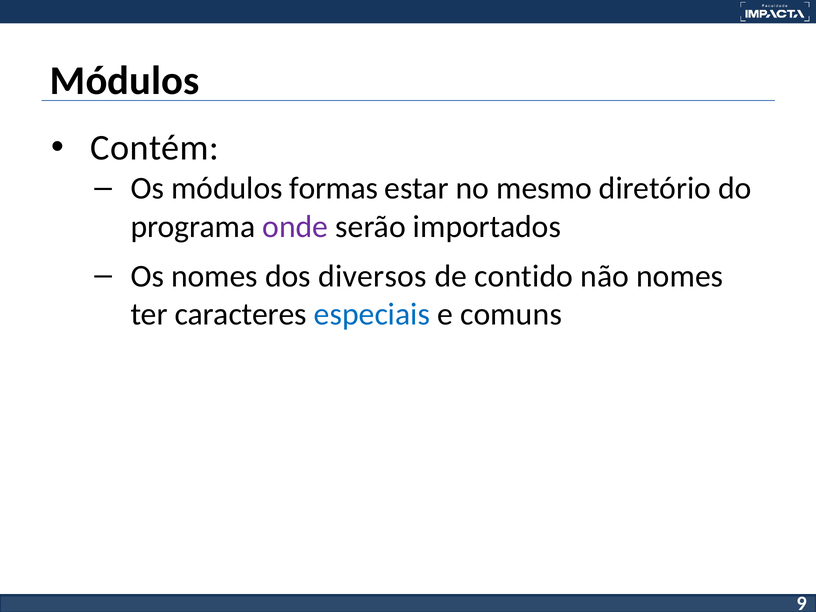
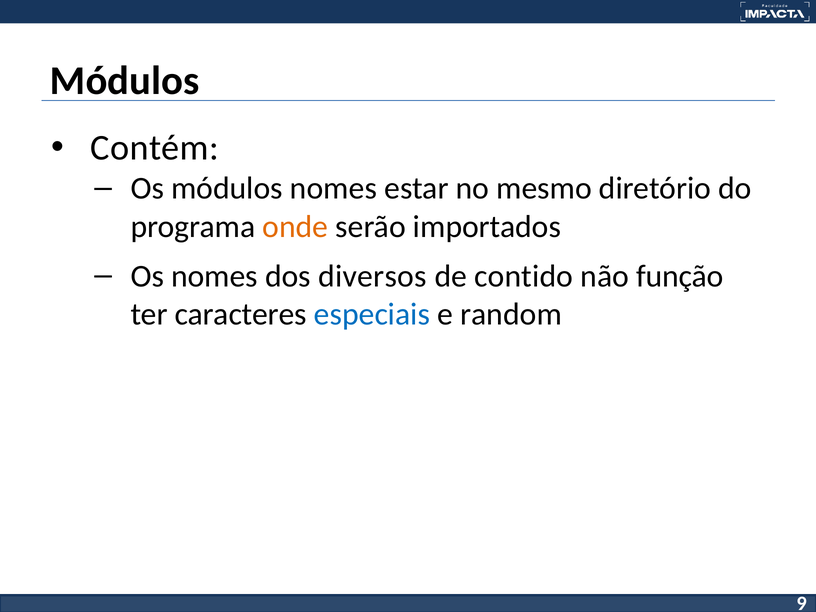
módulos formas: formas -> nomes (333, 189)
onde colour: purple -> orange (295, 227)
não nomes: nomes -> função (680, 276)
comuns: comuns -> random (511, 314)
